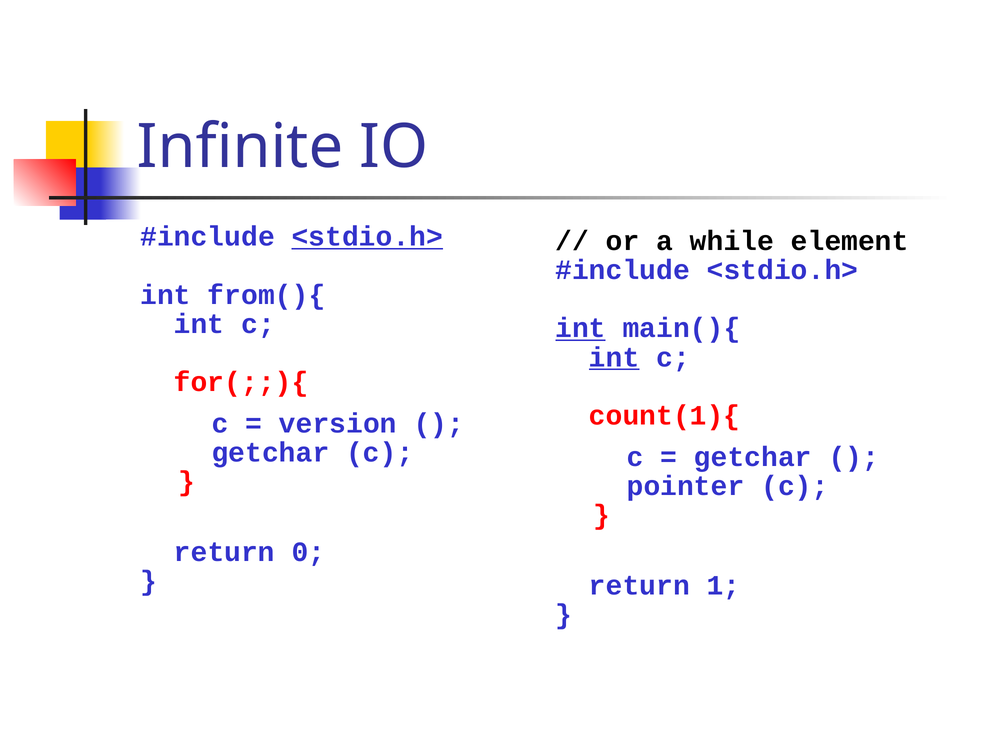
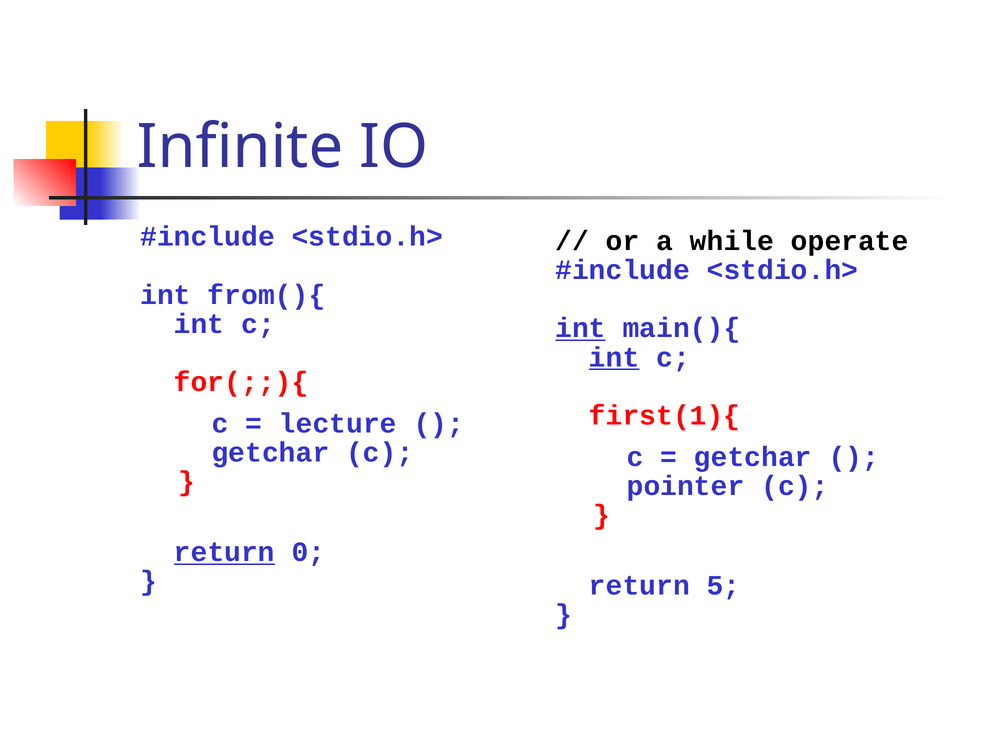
<stdio.h> underline: present -> none (367, 237)
element: element -> operate (850, 241)
count(1){: count(1){ -> first(1){ (665, 416)
version: version -> lecture (338, 424)
return underline: none -> present (224, 552)
1: 1 -> 5 (723, 586)
